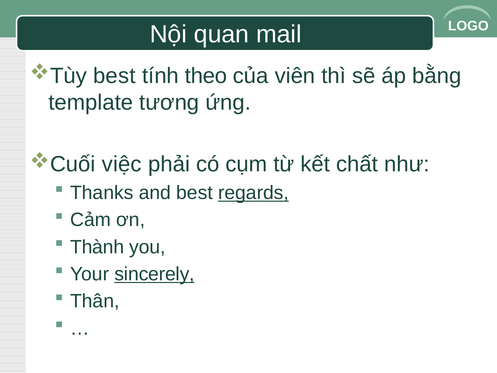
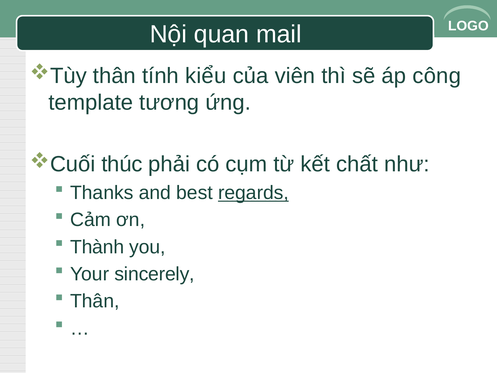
best: best -> thân (114, 76)
theo: theo -> kiểu (206, 76)
bằng: bằng -> công (437, 76)
việc: việc -> thúc (122, 164)
sincerely underline: present -> none (155, 274)
